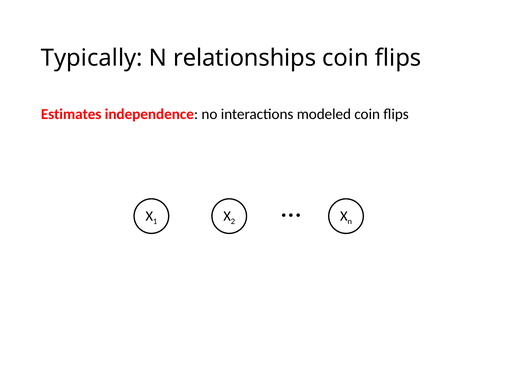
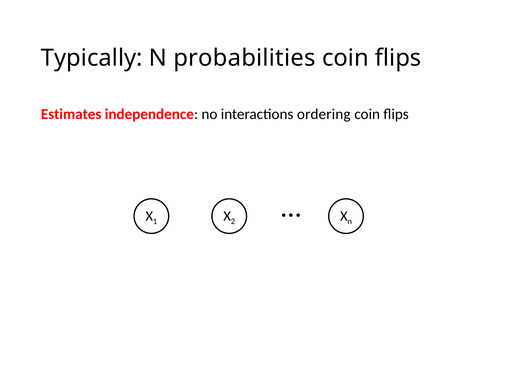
relationships: relationships -> probabilities (244, 58)
modeled: modeled -> ordering (324, 114)
